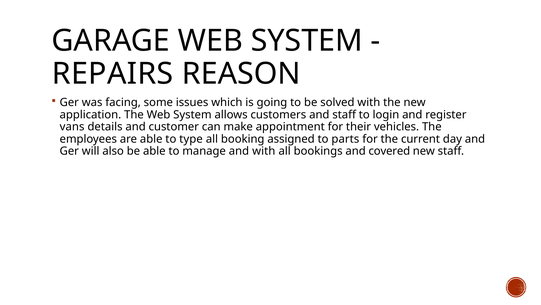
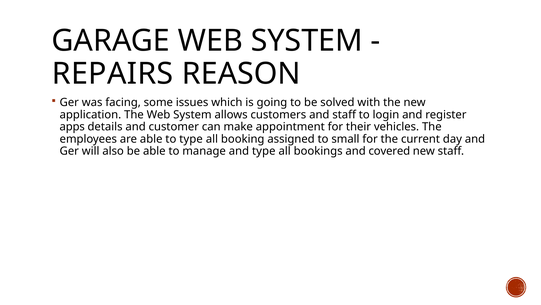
vans: vans -> apps (72, 127)
parts: parts -> small (345, 139)
and with: with -> type (264, 151)
